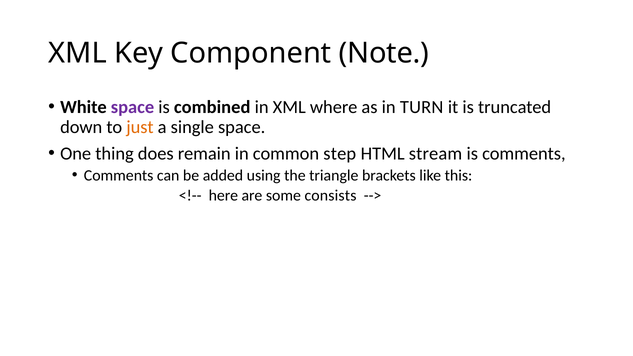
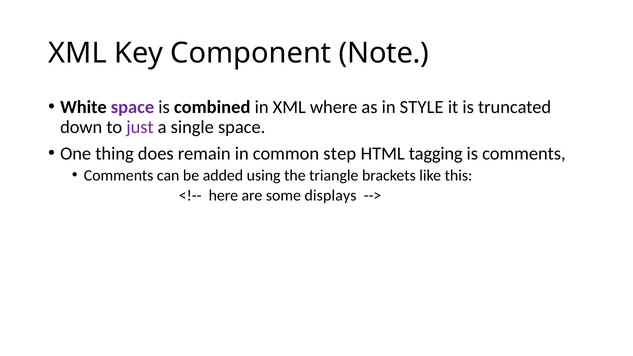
TURN: TURN -> STYLE (422, 107)
just colour: orange -> purple (140, 127)
stream: stream -> tagging (436, 154)
consists: consists -> displays (331, 196)
